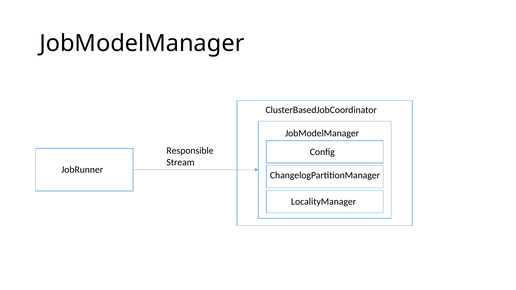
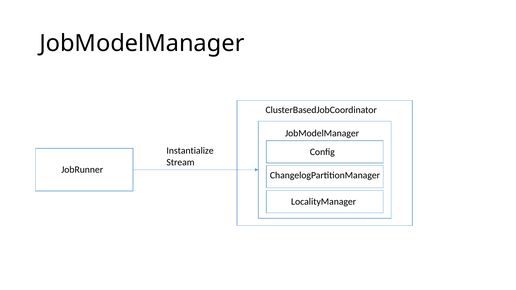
Responsible: Responsible -> Instantialize (190, 151)
